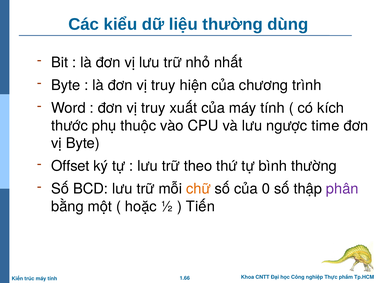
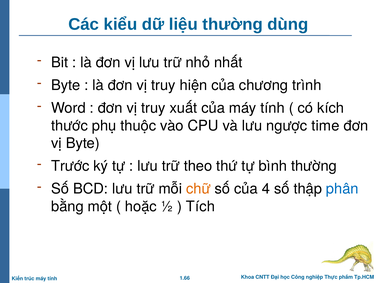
Offset: Offset -> Trước (70, 166)
0: 0 -> 4 (266, 189)
phân colour: purple -> blue (342, 189)
Tiến: Tiến -> Tích (200, 206)
